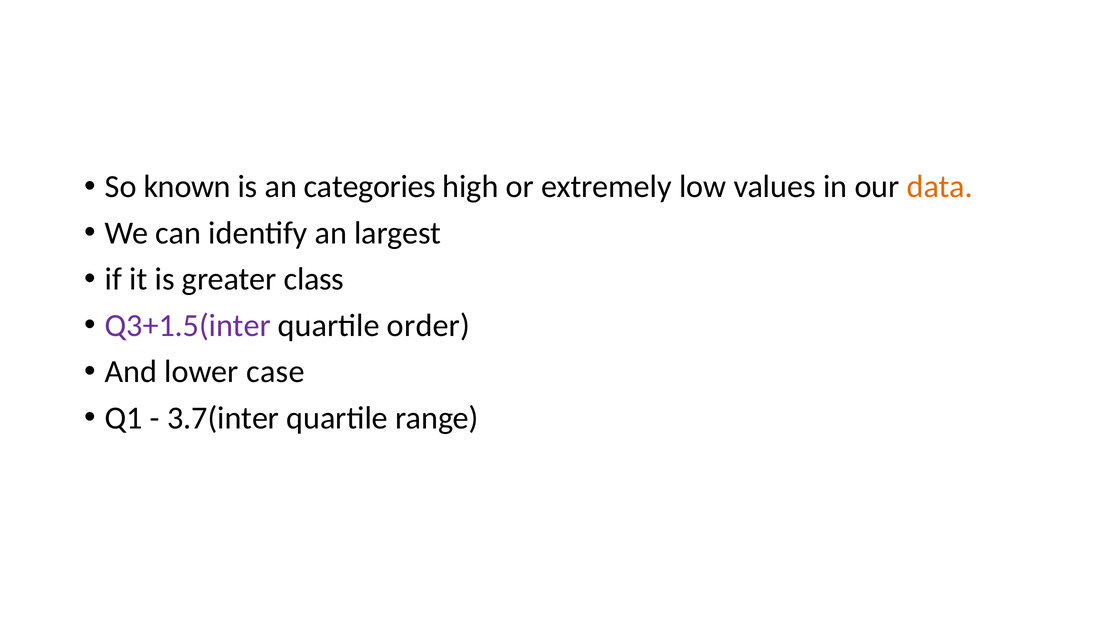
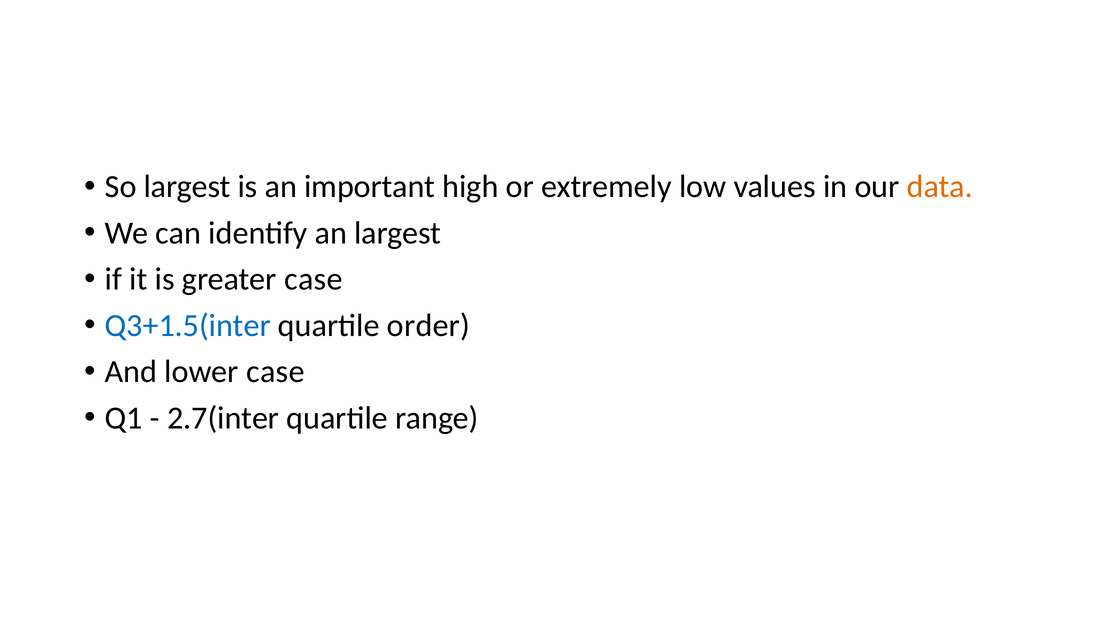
So known: known -> largest (187, 187)
categories: categories -> important (370, 187)
greater class: class -> case (314, 279)
Q3+1.5(inter colour: purple -> blue (188, 326)
3.7(inter: 3.7(inter -> 2.7(inter (223, 418)
